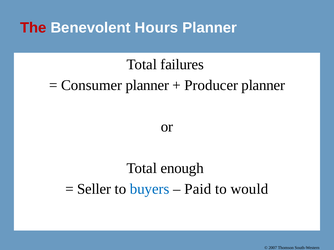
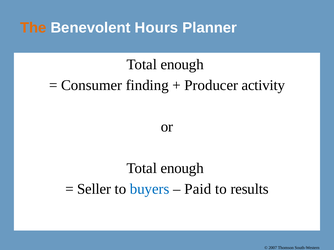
The colour: red -> orange (33, 28)
failures: failures -> enough (182, 65)
Consumer planner: planner -> finding (147, 85)
Producer planner: planner -> activity (263, 85)
would: would -> results (250, 189)
